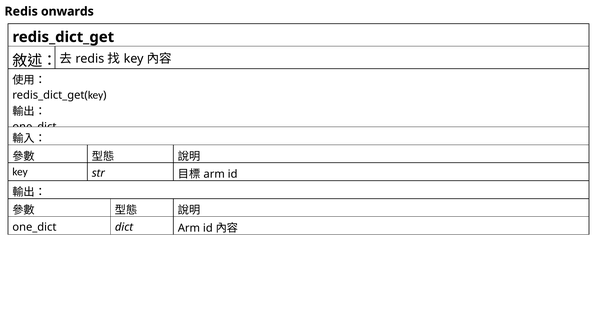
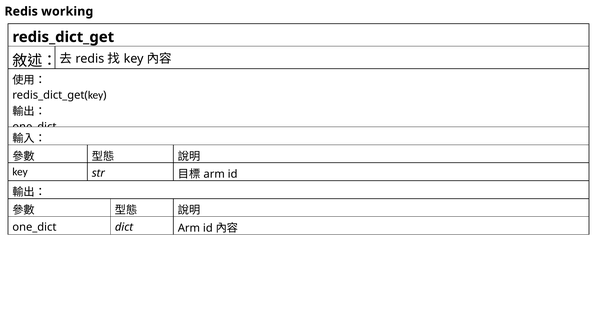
onwards: onwards -> working (67, 11)
